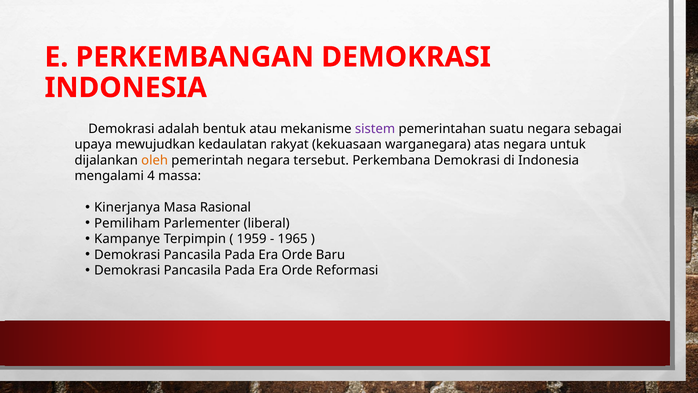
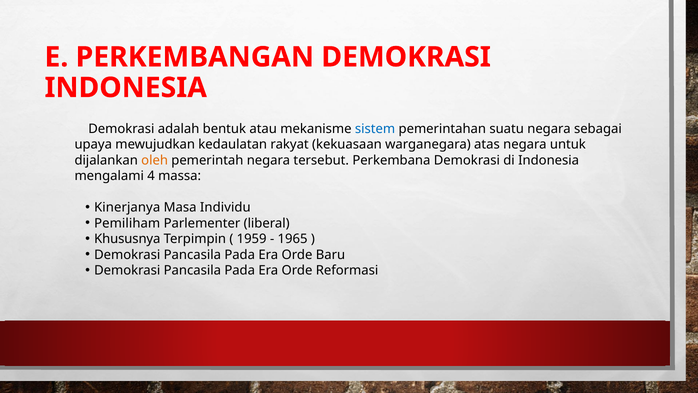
sistem colour: purple -> blue (375, 129)
Rasional: Rasional -> Individu (225, 207)
Kampanye: Kampanye -> Khususnya (127, 239)
